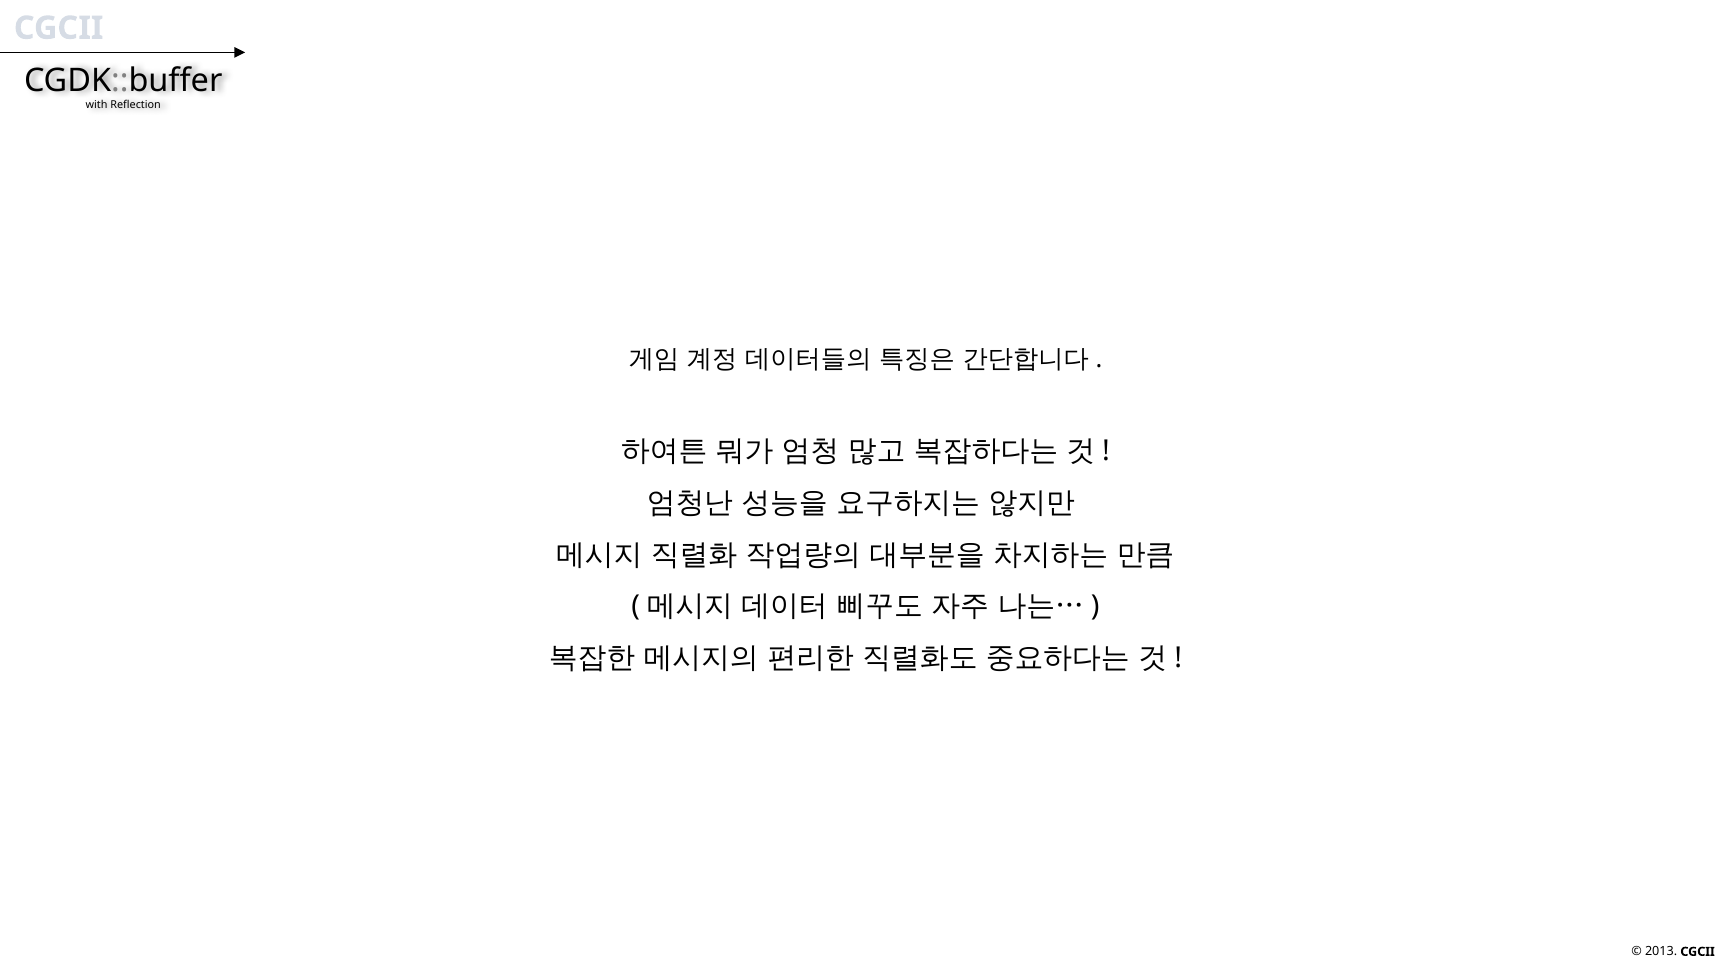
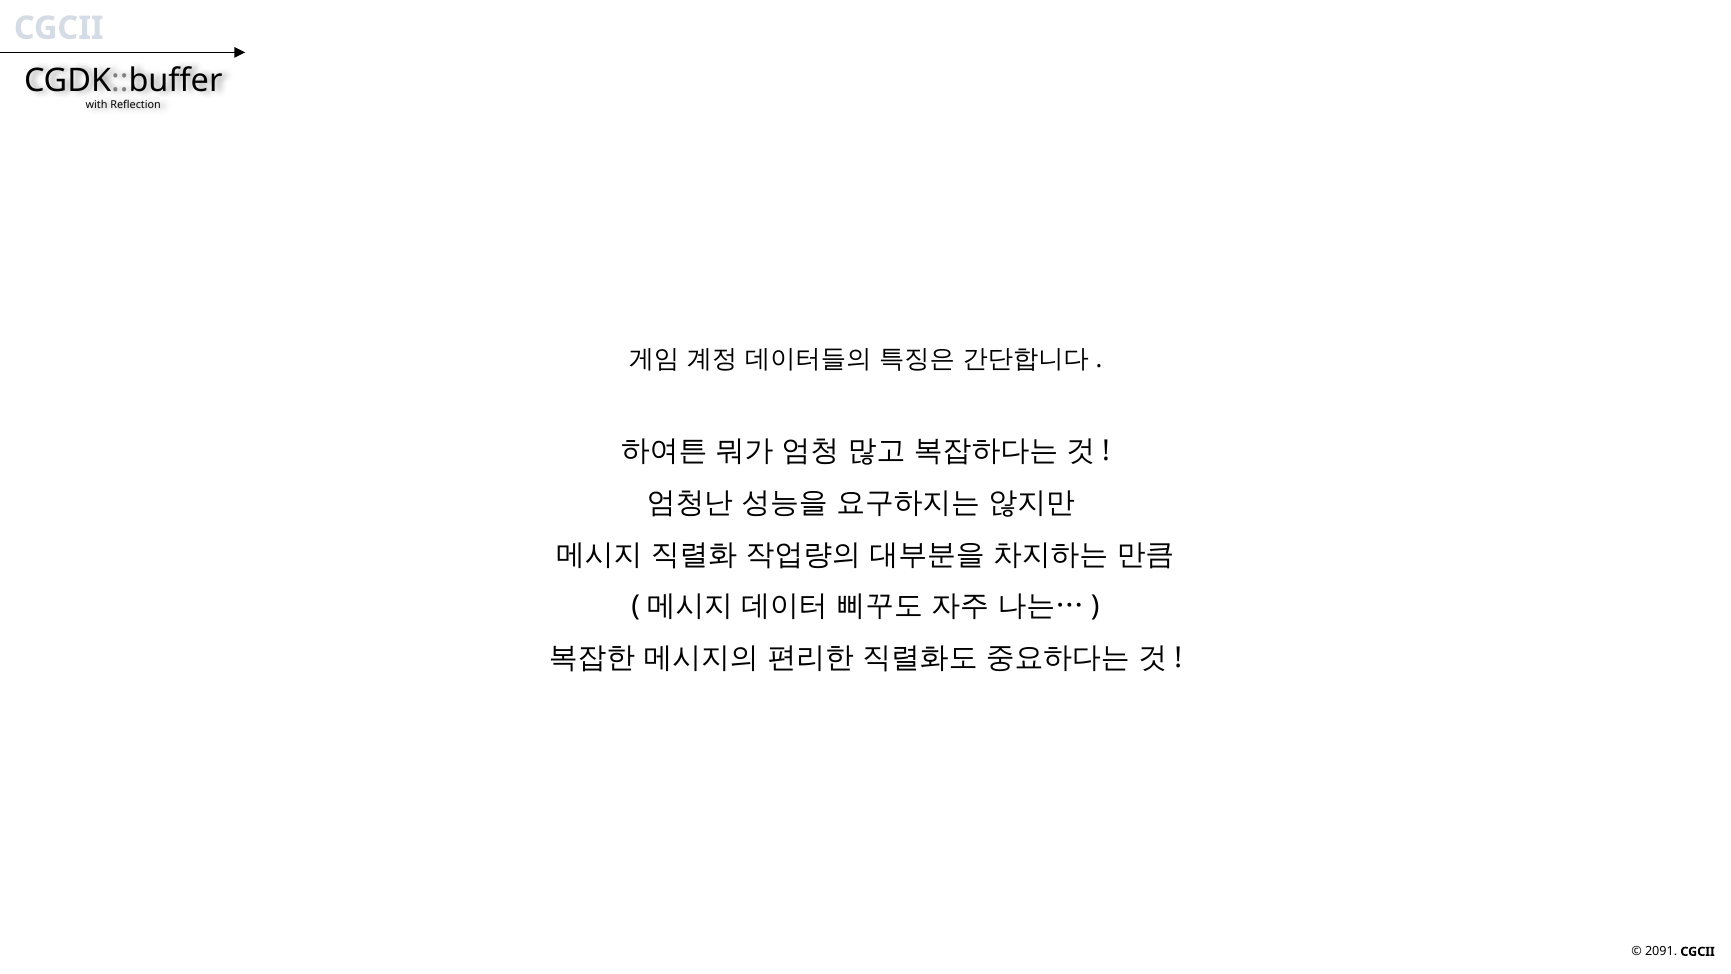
2013: 2013 -> 2091 (1661, 951)
